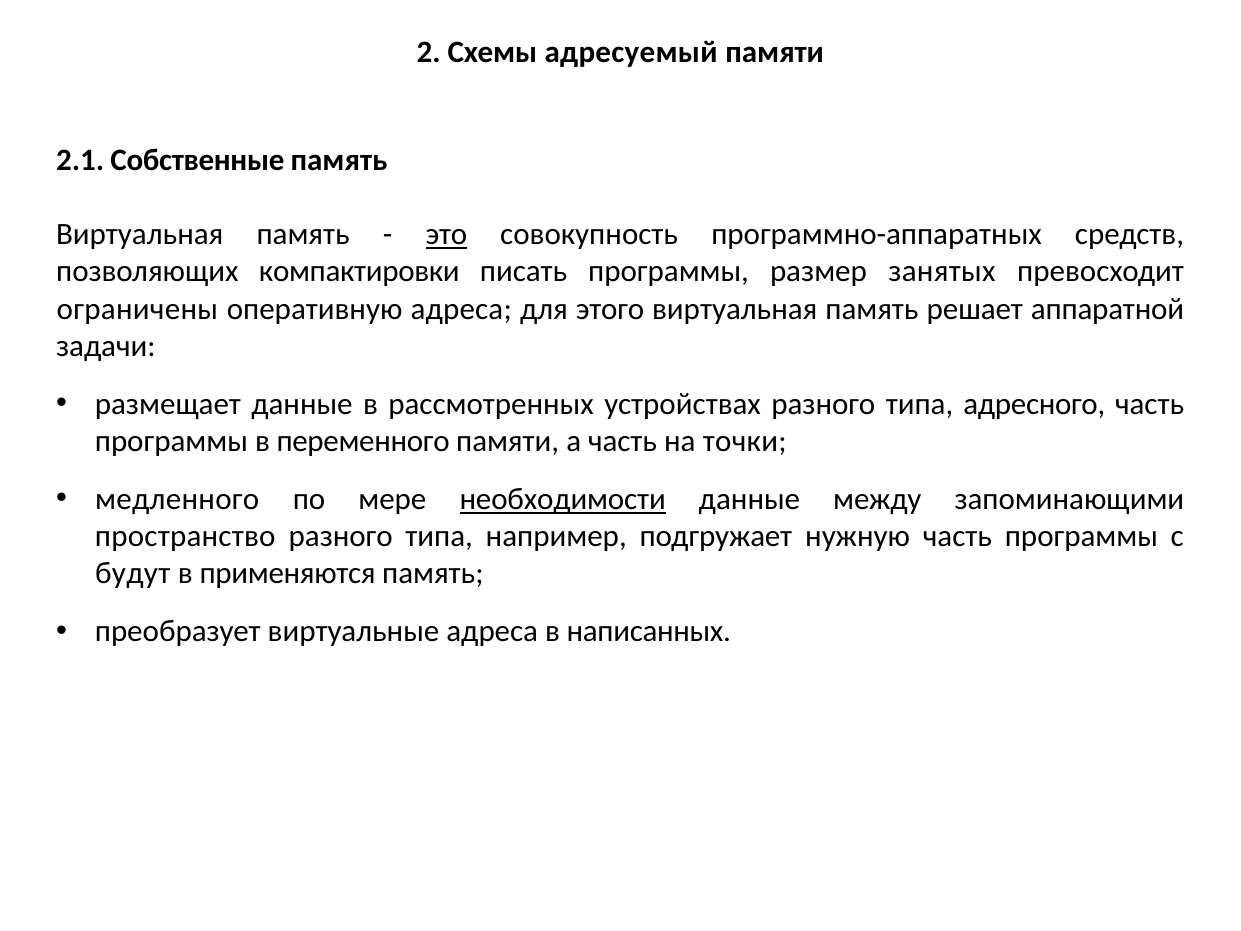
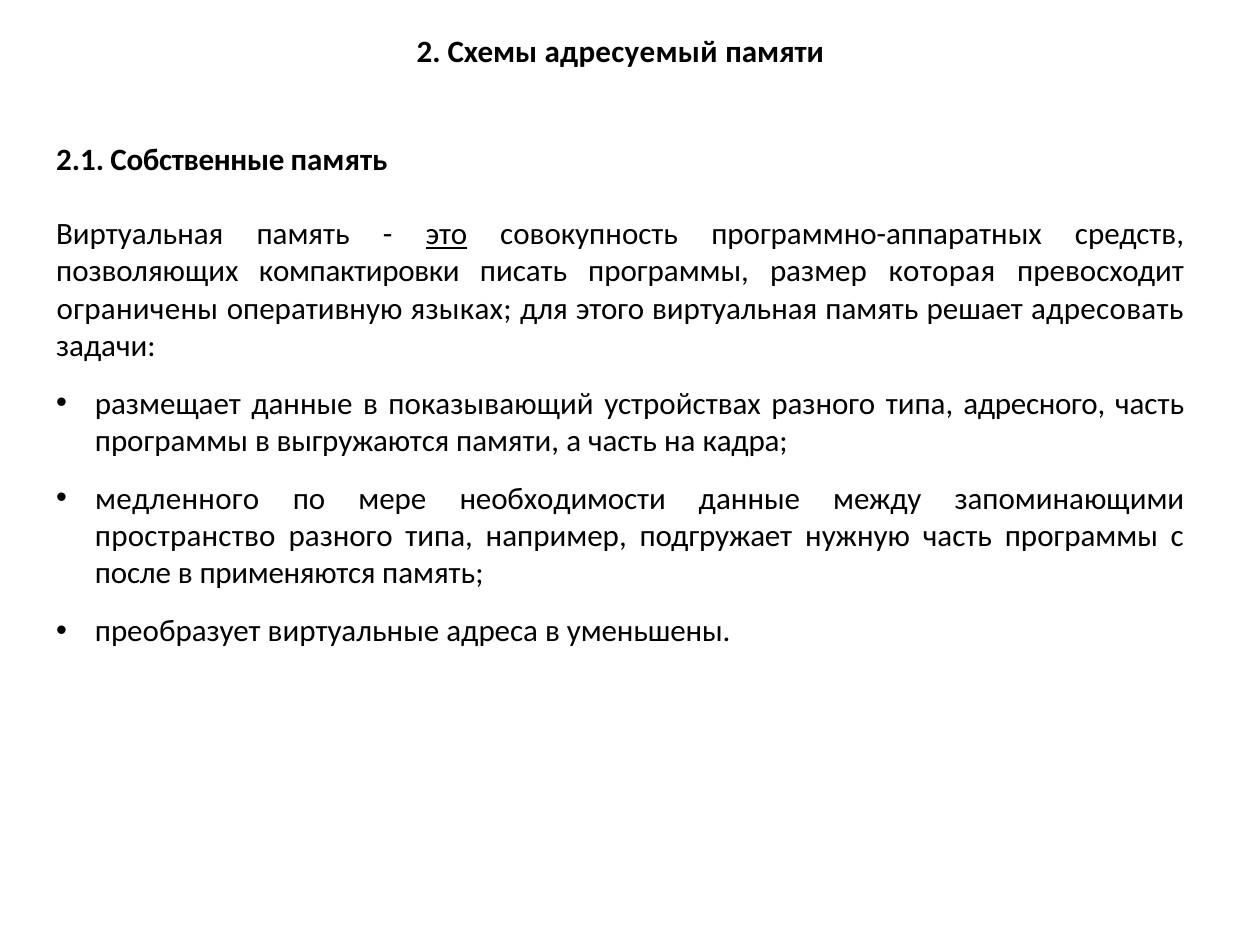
занятых: занятых -> которая (942, 272)
оперативную адреса: адреса -> языках (461, 309)
аппаратной: аппаратной -> адресовать (1107, 309)
рассмотренных: рассмотренных -> показывающий (491, 404)
переменного: переменного -> выгружаются (363, 441)
точки: точки -> кадра (745, 441)
необходимости underline: present -> none (563, 499)
будут: будут -> после (133, 574)
написанных: написанных -> уменьшены (649, 631)
